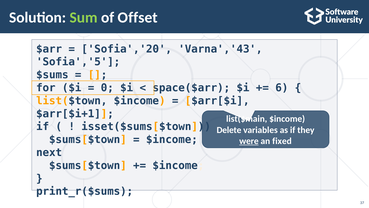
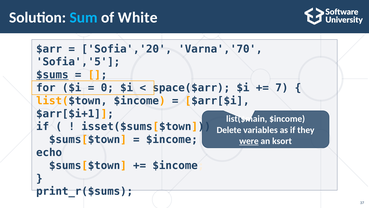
Sum colour: light green -> light blue (84, 17)
Offset: Offset -> White (138, 17)
Varna','43: Varna','43 -> Varna','70 (220, 49)
$sums underline: none -> present (52, 75)
6: 6 -> 7 (282, 88)
fixed: fixed -> ksort (282, 141)
next: next -> echo (49, 152)
